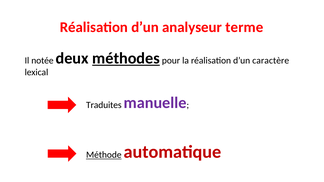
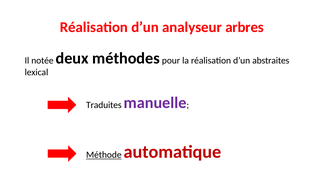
terme: terme -> arbres (245, 27)
méthodes underline: present -> none (126, 58)
caractère: caractère -> abstraites (271, 61)
